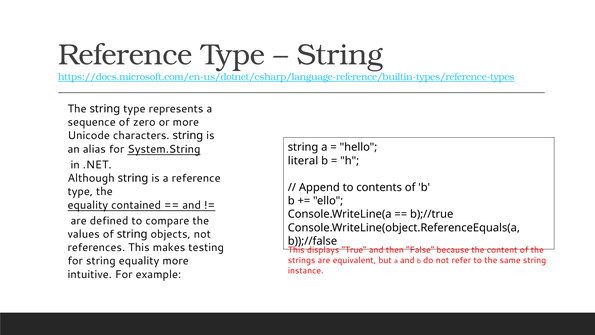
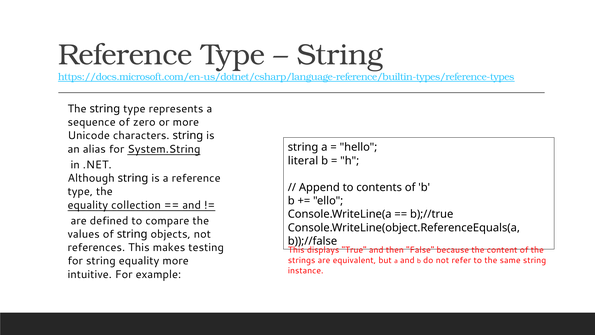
contained: contained -> collection (136, 205)
